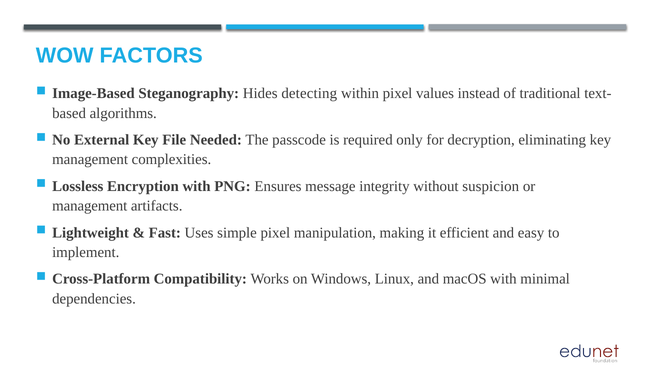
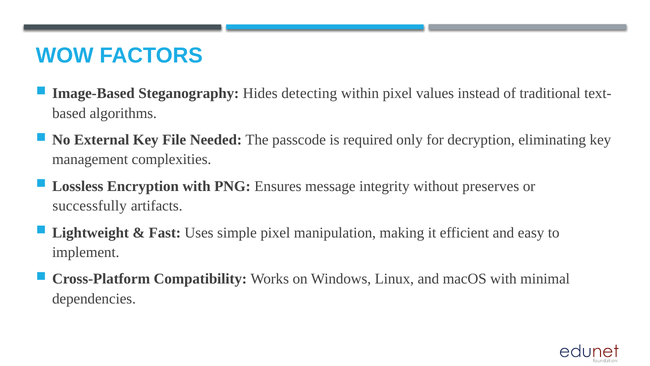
suspicion: suspicion -> preserves (491, 186)
management: management -> successfully (90, 206)
